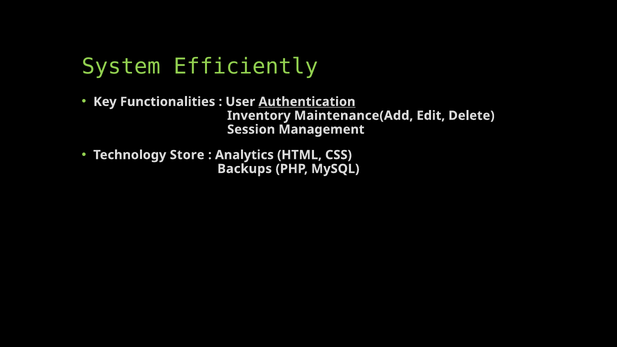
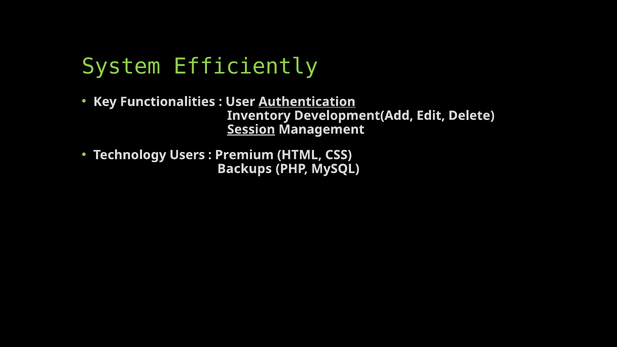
Maintenance(Add: Maintenance(Add -> Development(Add (354, 116)
Session underline: none -> present (251, 129)
Store: Store -> Users (187, 155)
Analytics: Analytics -> Premium (244, 155)
